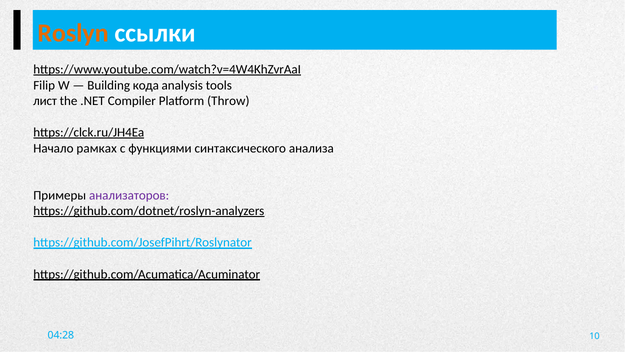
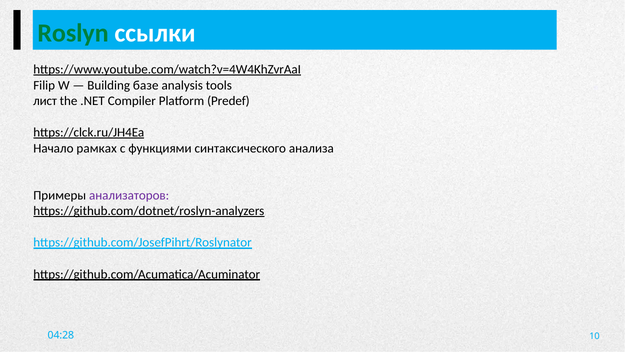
Roslyn colour: orange -> green (73, 33)
кода: кода -> базе (146, 85)
Throw: Throw -> Predef (228, 101)
